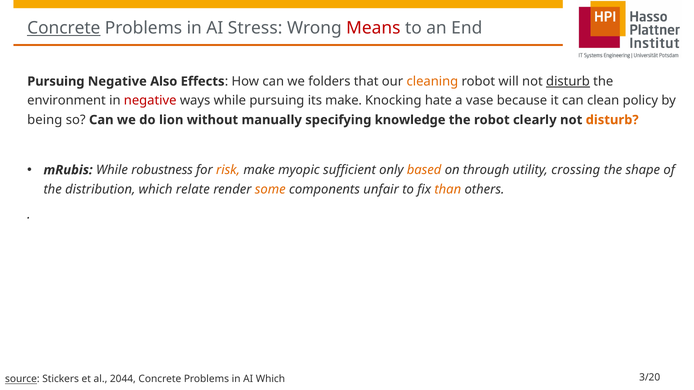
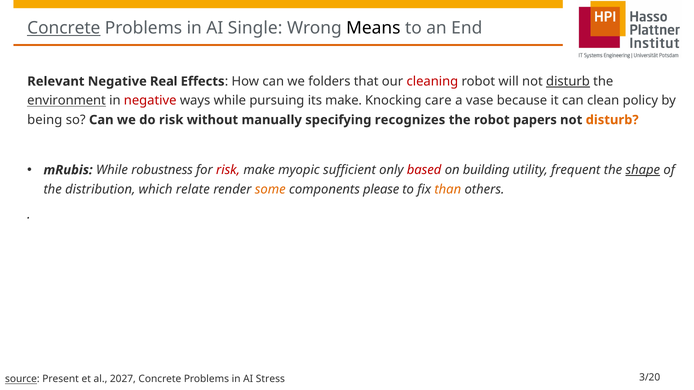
Stress: Stress -> Single (255, 28)
Means colour: red -> black (373, 28)
Pursuing: Pursuing -> Relevant (56, 81)
Also: Also -> Real (164, 81)
cleaning colour: orange -> red (432, 81)
environment underline: none -> present (67, 101)
hate: hate -> care (438, 101)
do lion: lion -> risk (171, 120)
knowledge: knowledge -> recognizes (410, 120)
clearly: clearly -> papers (535, 120)
risk colour: orange -> red (228, 170)
based colour: orange -> red (424, 170)
through: through -> building (486, 170)
crossing: crossing -> frequent (576, 170)
shape underline: none -> present (643, 170)
unfair: unfair -> please (381, 189)
Stickers: Stickers -> Present (61, 379)
2044: 2044 -> 2027 (123, 379)
AI Which: Which -> Stress (270, 379)
